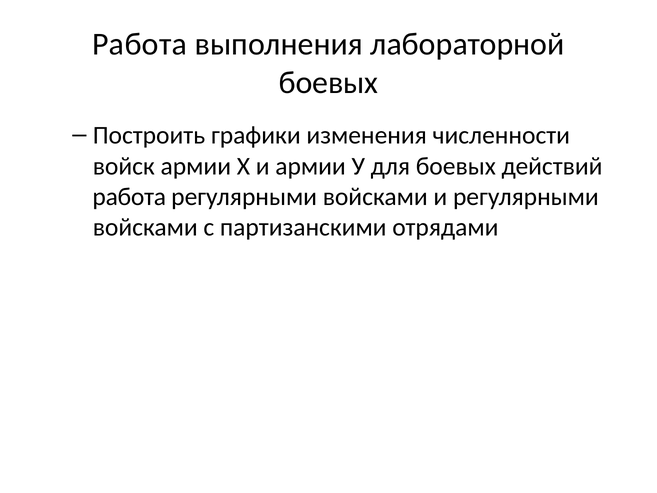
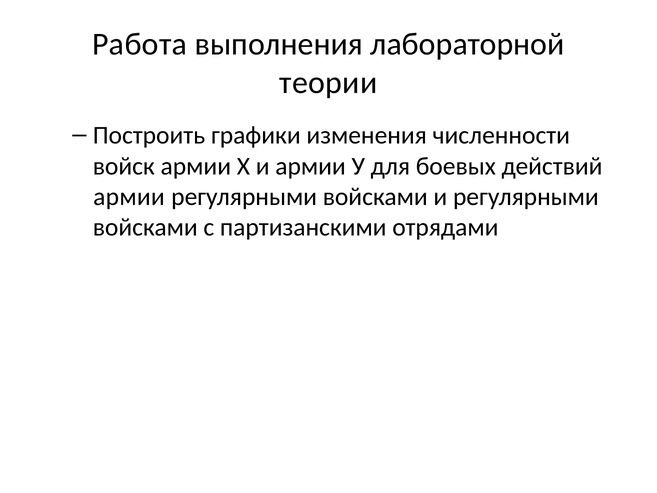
боевых: боевых -> теории (328, 83)
работа: работа -> армии (129, 197)
